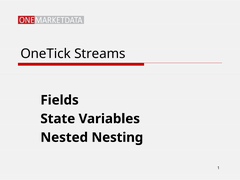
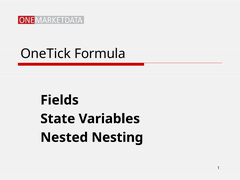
Streams: Streams -> Formula (100, 54)
